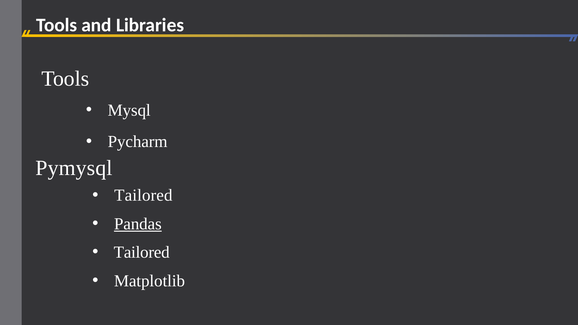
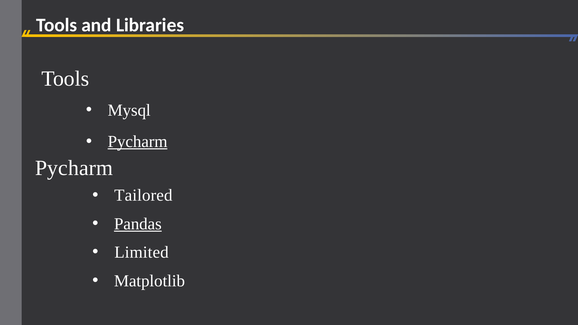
Pycharm underline: none -> present (138, 142)
Pymysql: Pymysql -> Pycharm (74, 168)
Tailored: Tailored -> Limited (141, 252)
